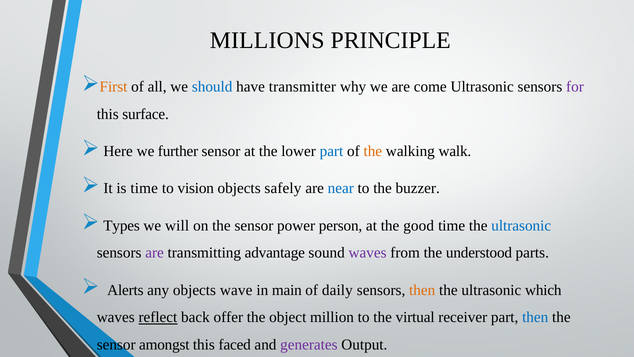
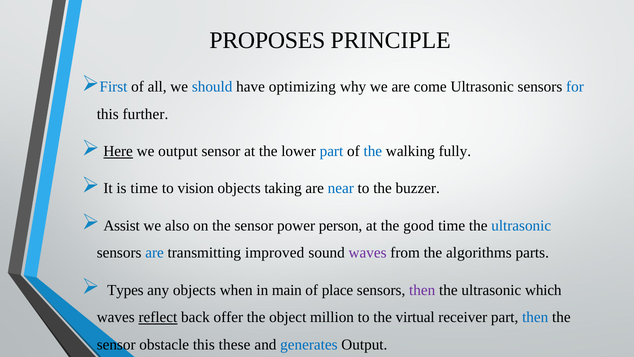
MILLIONS: MILLIONS -> PROPOSES (267, 40)
First colour: orange -> blue (113, 87)
transmitter: transmitter -> optimizing (302, 87)
for colour: purple -> blue (575, 87)
surface: surface -> further (145, 114)
Here underline: none -> present (118, 151)
we further: further -> output (178, 151)
the colour: orange -> blue (373, 151)
walk: walk -> fully (455, 151)
safely: safely -> taking (283, 188)
Types: Types -> Assist (122, 225)
will: will -> also (177, 225)
are colour: purple -> blue (155, 253)
advantage: advantage -> improved (275, 253)
understood: understood -> algorithms (479, 253)
Alerts: Alerts -> Types (125, 290)
wave: wave -> when (236, 290)
daily: daily -> place (337, 290)
then colour: orange -> purple (422, 290)
amongst: amongst -> obstacle (164, 344)
faced: faced -> these (235, 344)
generates colour: purple -> blue (309, 344)
